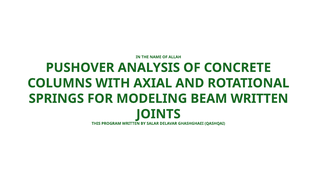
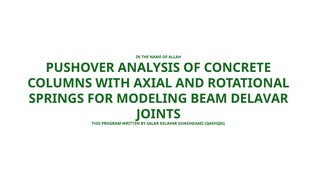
BEAM WRITTEN: WRITTEN -> DELAVAR (259, 98)
